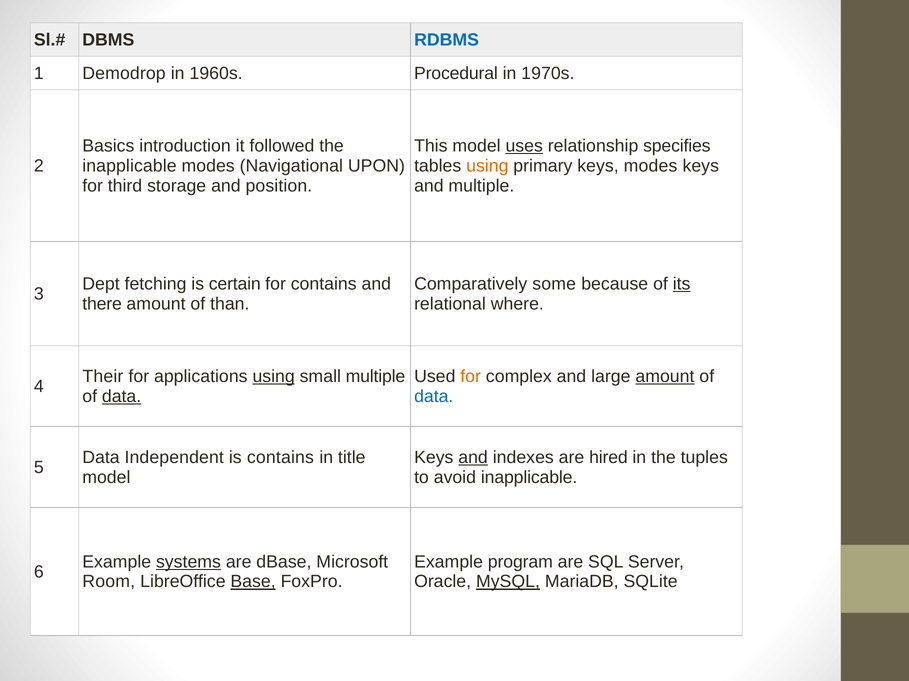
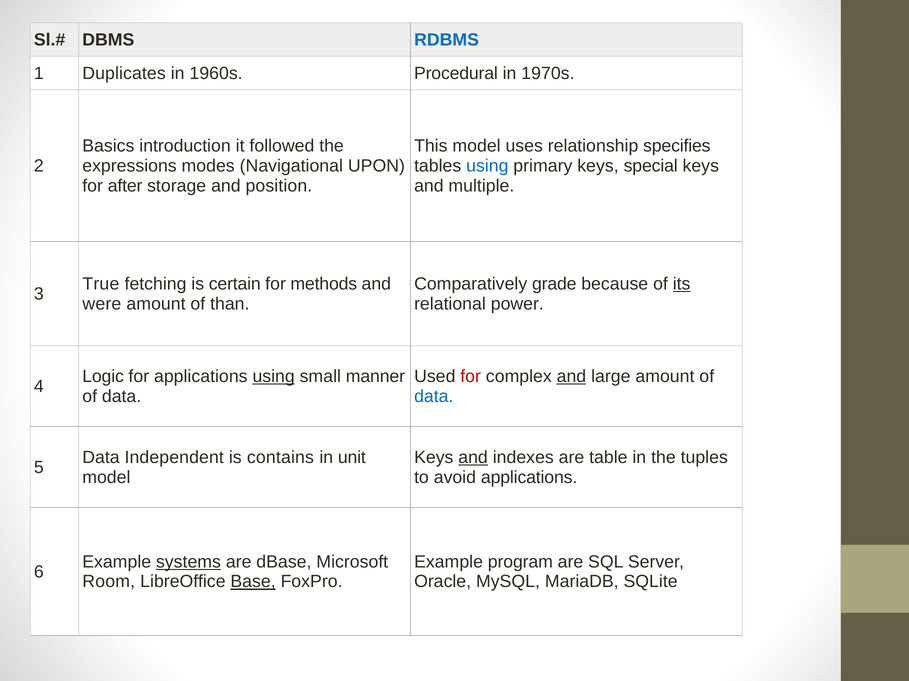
Demodrop: Demodrop -> Duplicates (124, 73)
uses underline: present -> none (524, 146)
inapplicable: inapplicable -> expressions (130, 166)
using colour: orange -> blue (487, 166)
keys modes: modes -> special (651, 166)
third: third -> after (125, 186)
Dept: Dept -> True (101, 284)
for contains: contains -> methods (324, 284)
some: some -> grade (554, 284)
there: there -> were (102, 304)
where: where -> power (517, 304)
Their: Their -> Logic (103, 377)
small multiple: multiple -> manner (375, 377)
for colour: orange -> red (471, 377)
and underline: none -> present (571, 377)
amount underline: present -> none (665, 377)
data underline: present -> none (122, 397)
title: title -> unit (352, 458)
hired: hired -> table (608, 458)
avoid inapplicable: inapplicable -> applications (529, 478)
MySQL underline: present -> none (508, 582)
